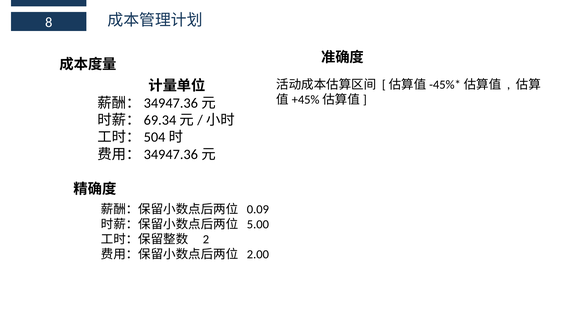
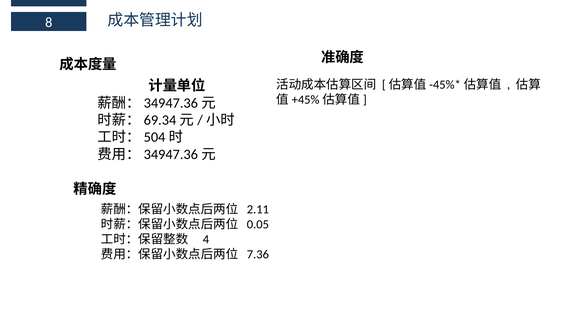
0.09: 0.09 -> 2.11 (258, 210)
5.00: 5.00 -> 0.05 (258, 225)
2: 2 -> 4 (206, 240)
2.00: 2.00 -> 7.36 (258, 255)
